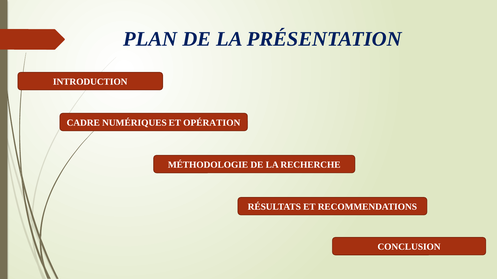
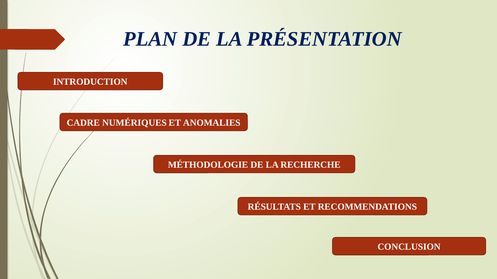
OPÉRATION: OPÉRATION -> ANOMALIES (212, 123)
